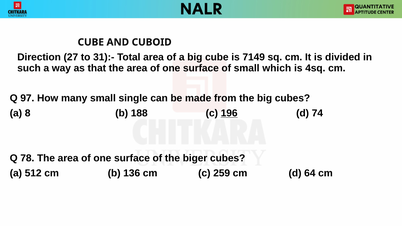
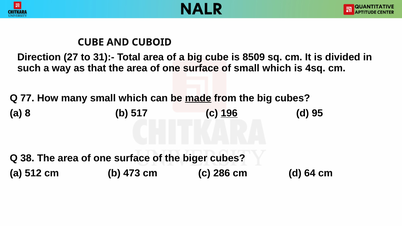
7149: 7149 -> 8509 (254, 57)
97: 97 -> 77 (27, 98)
many small single: single -> which (133, 98)
made underline: none -> present (198, 98)
188: 188 -> 517 (139, 113)
74: 74 -> 95 (317, 113)
78: 78 -> 38 (27, 158)
136: 136 -> 473 (132, 173)
259: 259 -> 286 (222, 173)
